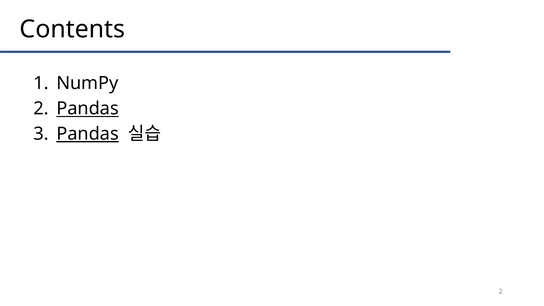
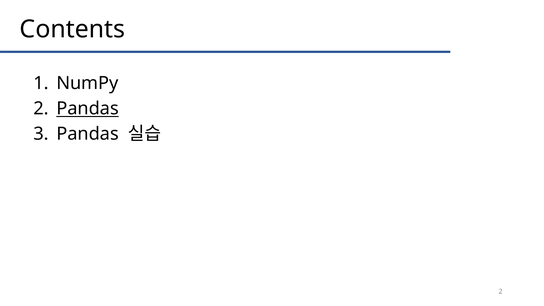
Pandas underline: present -> none (88, 134)
